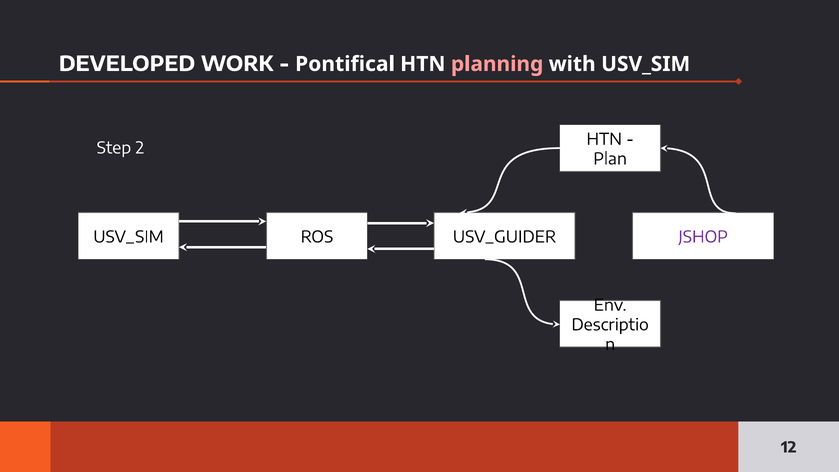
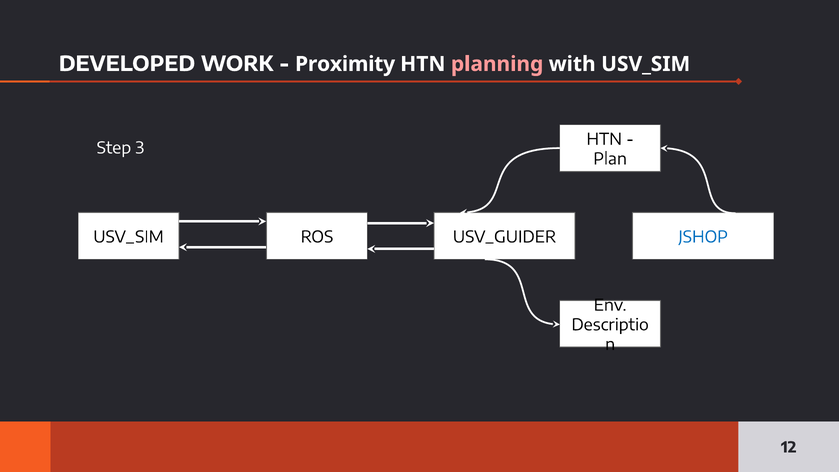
Pontifical: Pontifical -> Proximity (345, 64)
2: 2 -> 3 (140, 148)
JSHOP colour: purple -> blue (703, 237)
